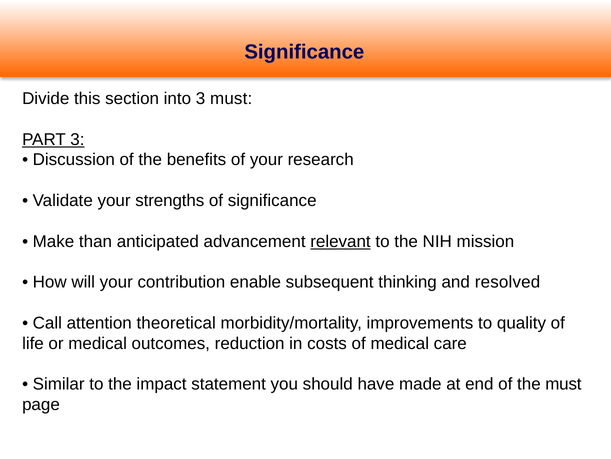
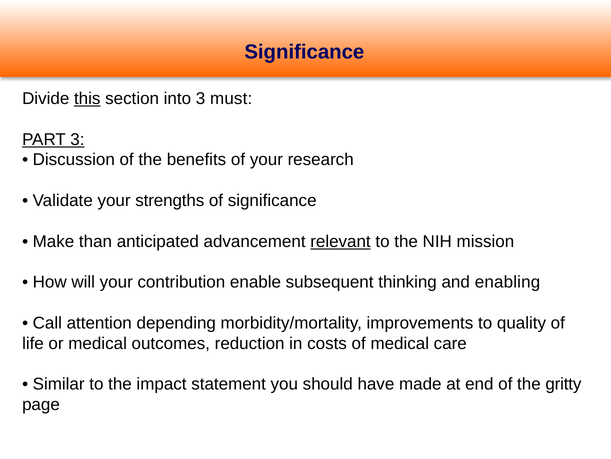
this underline: none -> present (87, 98)
resolved: resolved -> enabling (508, 282)
theoretical: theoretical -> depending (176, 323)
the must: must -> gritty (563, 384)
